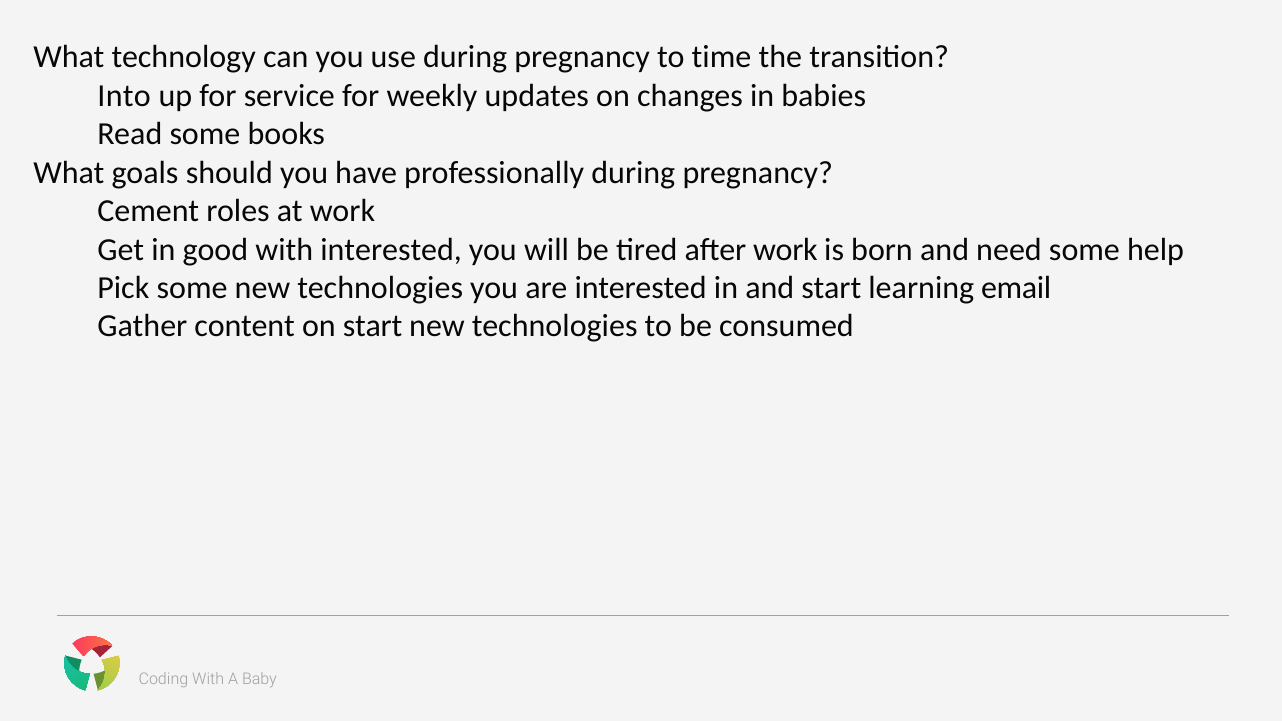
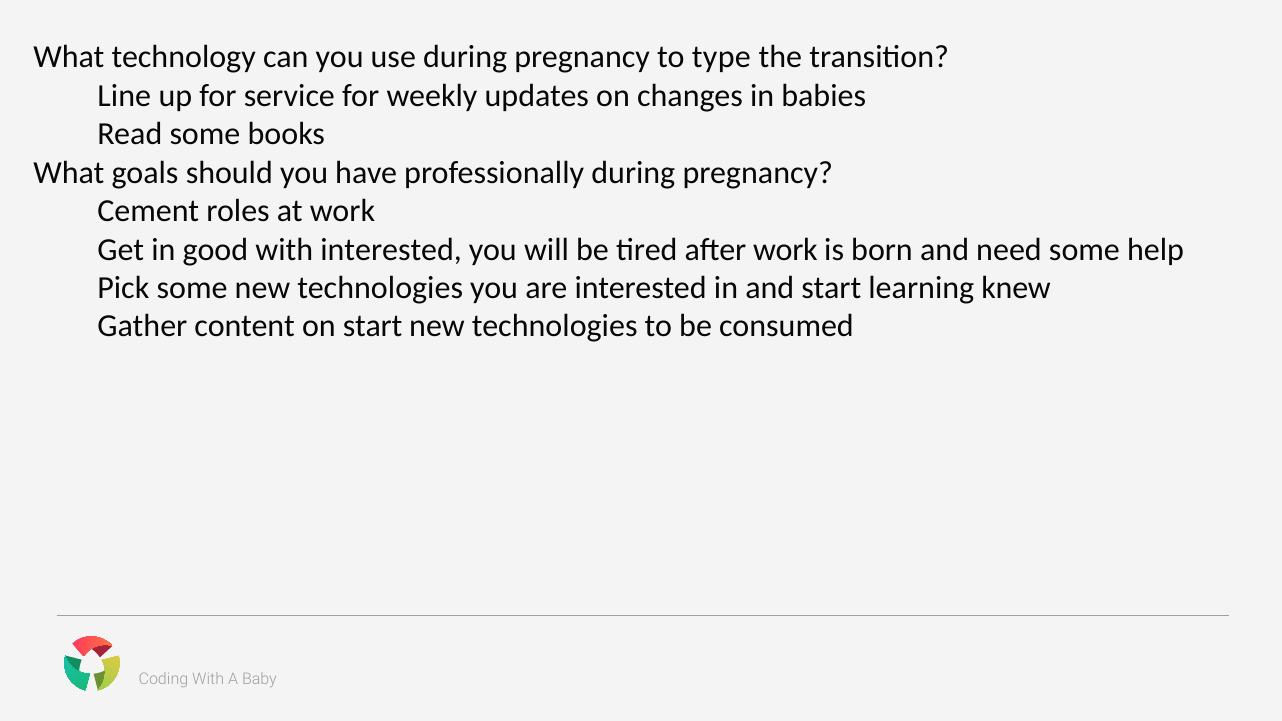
time: time -> type (721, 57)
Into: Into -> Line (124, 96)
email: email -> knew (1016, 288)
